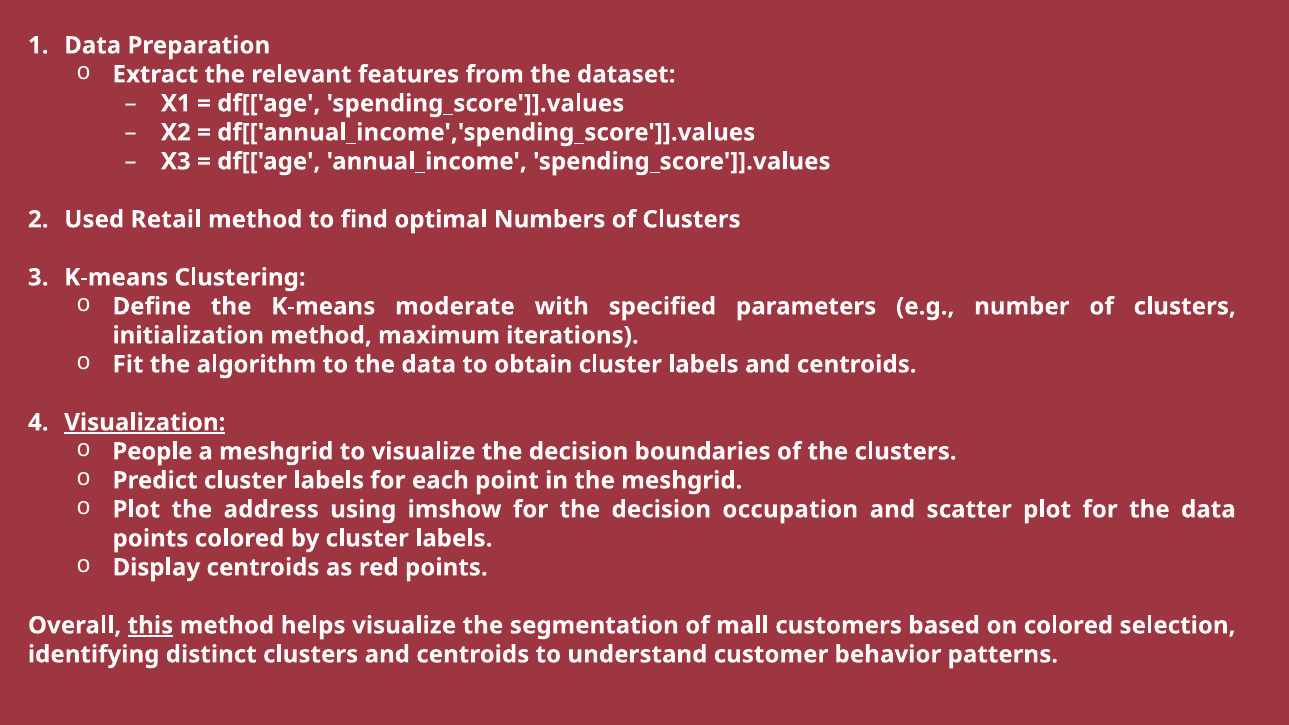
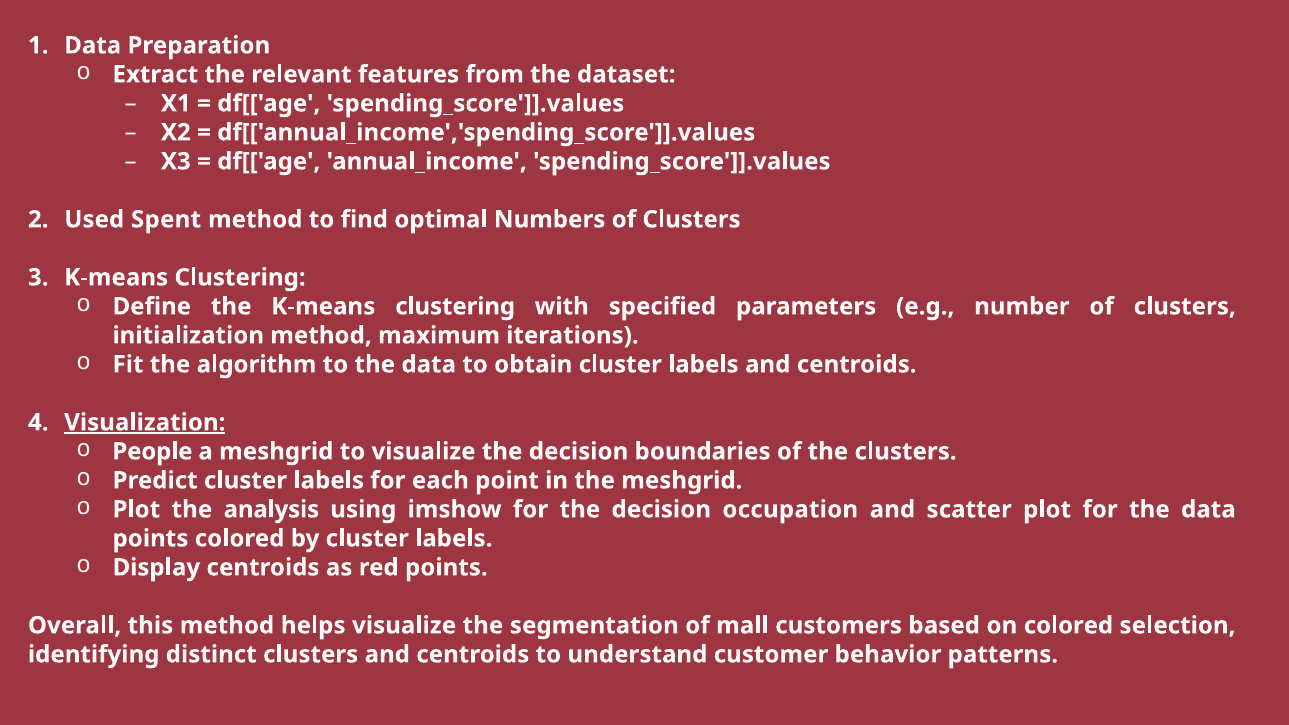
Retail: Retail -> Spent (166, 220)
the K-means moderate: moderate -> clustering (455, 307)
address: address -> analysis (271, 510)
this underline: present -> none (150, 626)
